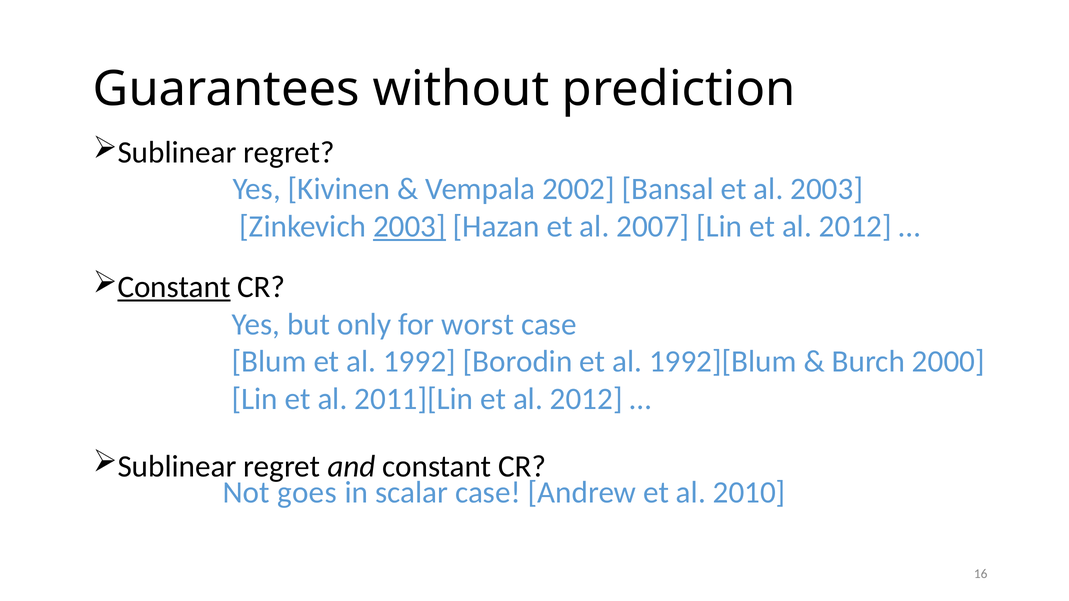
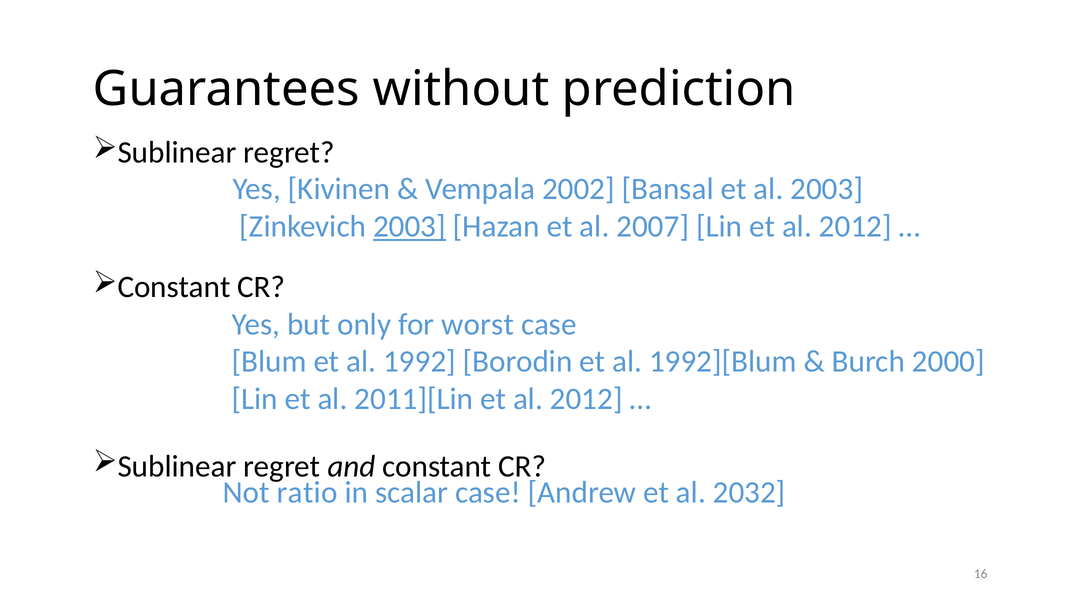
Constant underline: present -> none (174, 287)
goes: goes -> ratio (307, 493)
2010: 2010 -> 2032 (749, 493)
